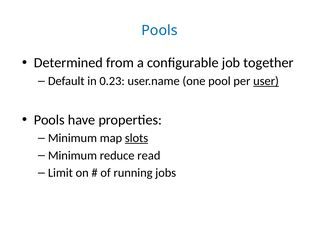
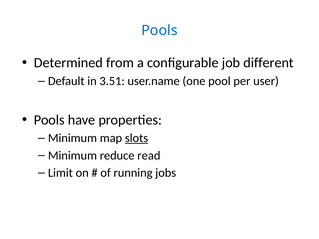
together: together -> different (269, 63)
0.23: 0.23 -> 3.51 (112, 81)
user underline: present -> none (266, 81)
